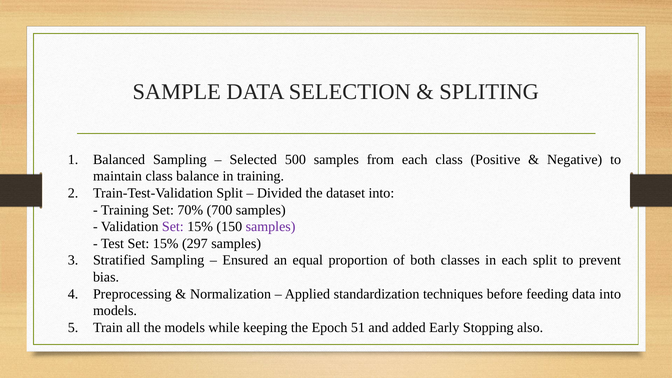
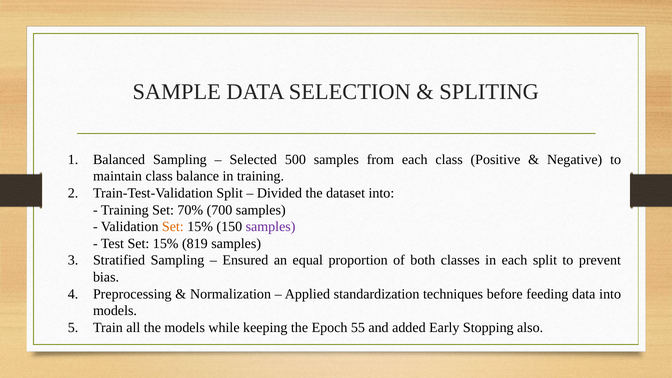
Set colour: purple -> orange (173, 227)
297: 297 -> 819 (195, 244)
51: 51 -> 55 (358, 328)
